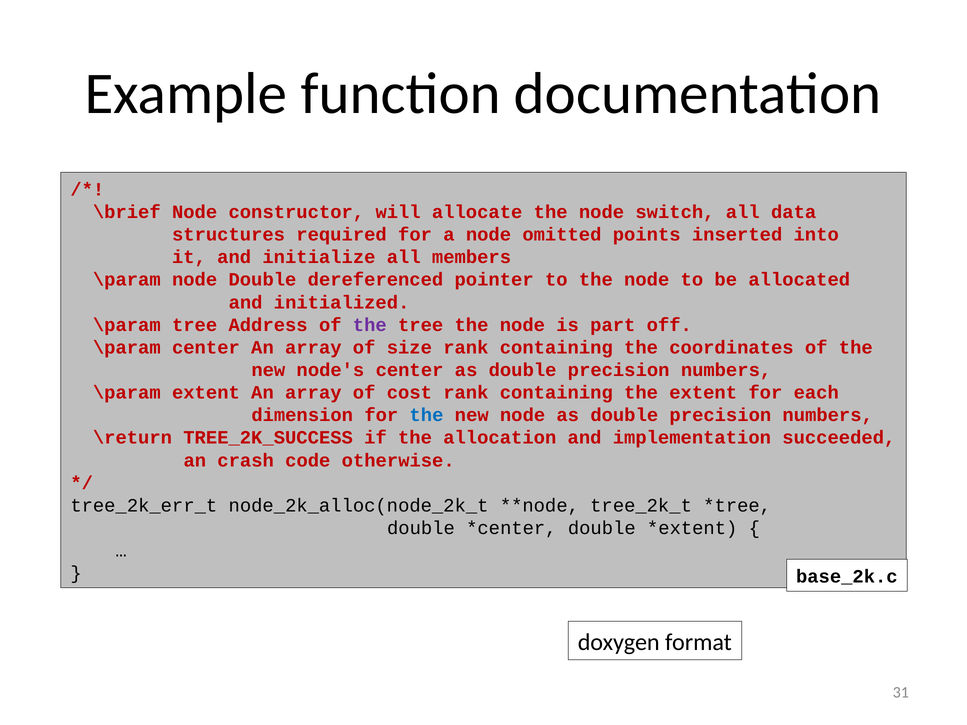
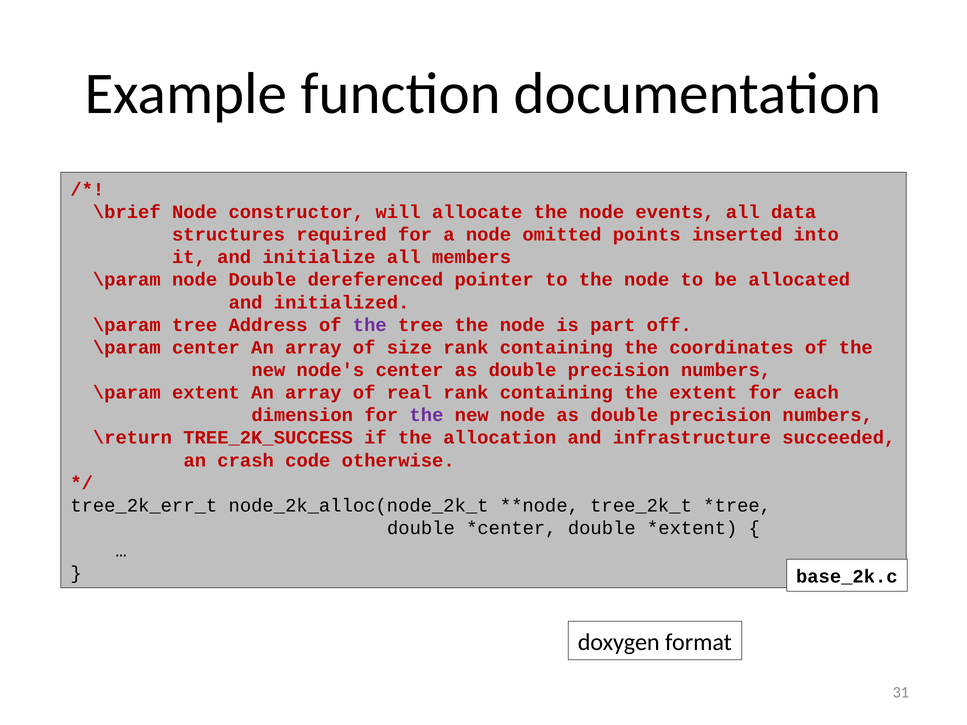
switch: switch -> events (675, 212)
cost: cost -> real (409, 393)
the colour: blue -> purple (426, 415)
implementation: implementation -> infrastructure (692, 438)
